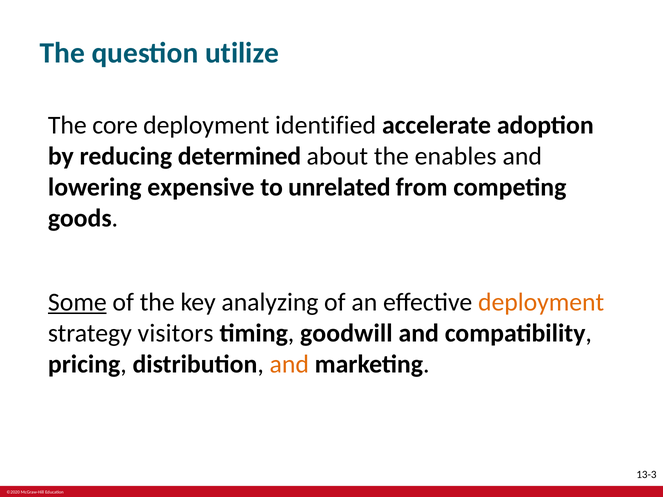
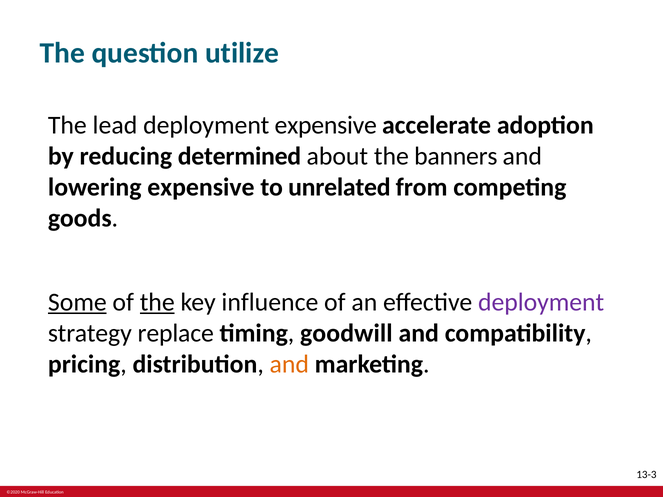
core: core -> lead (115, 126)
deployment identified: identified -> expensive (326, 126)
enables: enables -> banners (456, 156)
the underline: none -> present (157, 302)
analyzing: analyzing -> influence (270, 302)
deployment colour: orange -> purple (541, 302)
visitors: visitors -> replace (176, 333)
